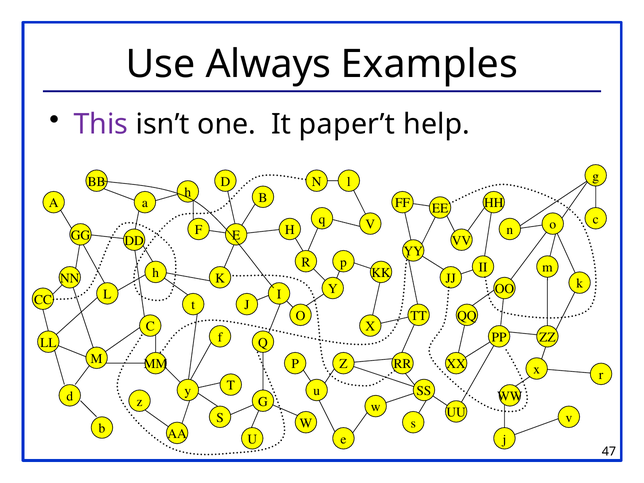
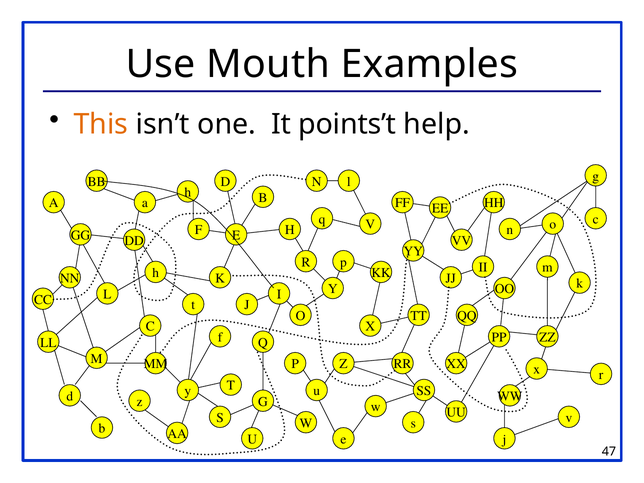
Always: Always -> Mouth (268, 64)
This colour: purple -> orange (101, 124)
paper’t: paper’t -> points’t (347, 124)
